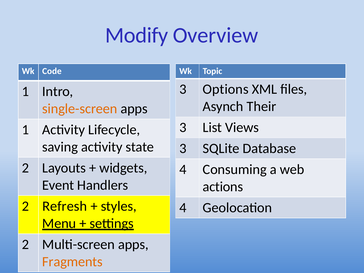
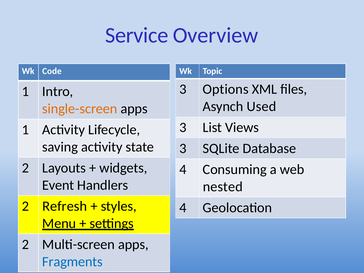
Modify: Modify -> Service (137, 35)
Their: Their -> Used (261, 107)
actions: actions -> nested (223, 187)
Fragments colour: orange -> blue (72, 262)
